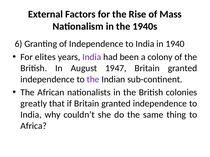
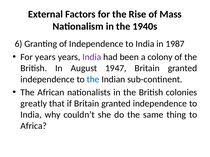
1940: 1940 -> 1987 (175, 44)
For elites: elites -> years (45, 57)
the colour: purple -> blue (93, 80)
